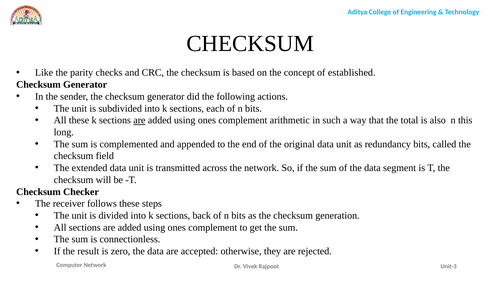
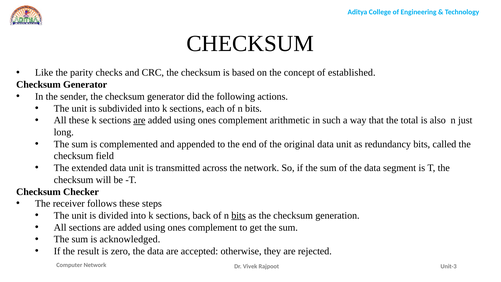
this: this -> just (465, 120)
bits underline: none -> present (238, 215)
connectionless: connectionless -> acknowledged (130, 239)
